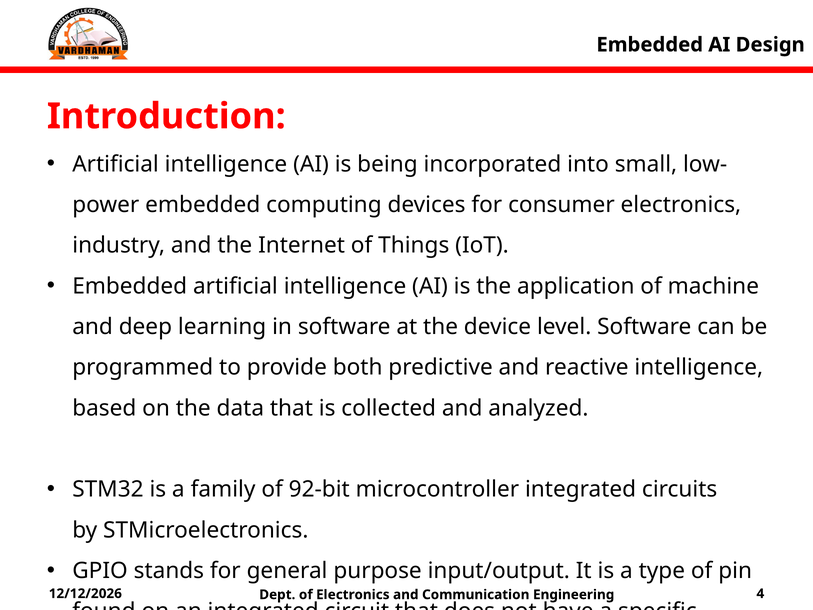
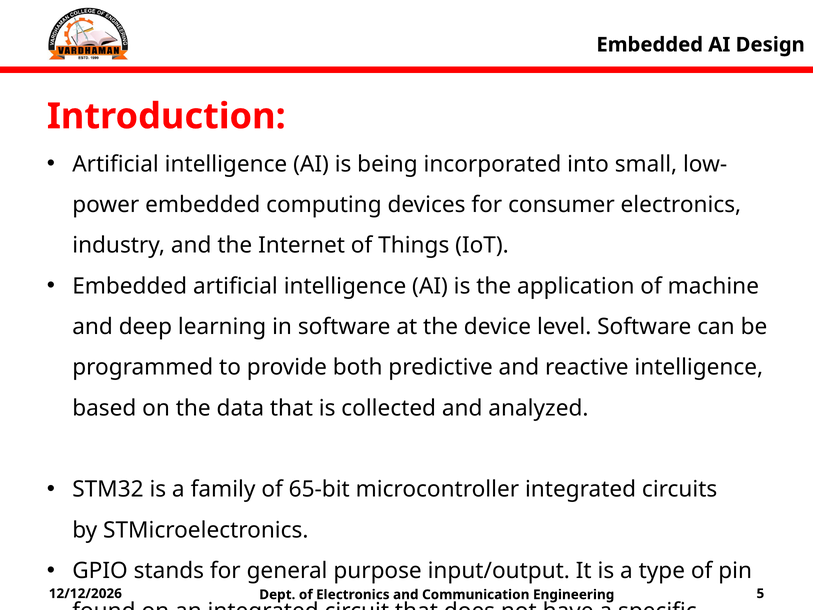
92-bit: 92-bit -> 65-bit (319, 489)
4: 4 -> 5 (760, 593)
